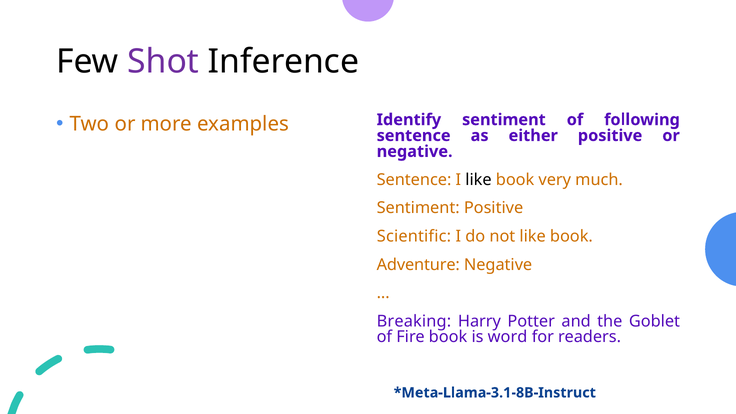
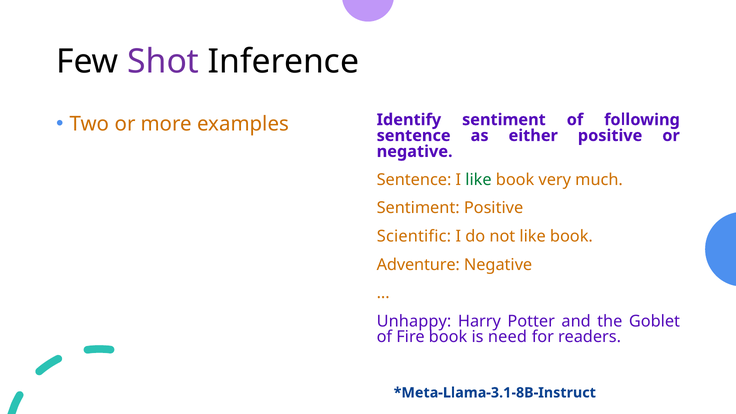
like colour: black -> green (478, 180)
Breaking: Breaking -> Unhappy (414, 321)
word: word -> need (507, 337)
